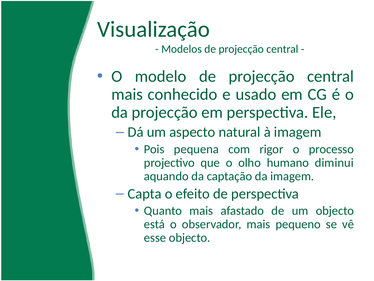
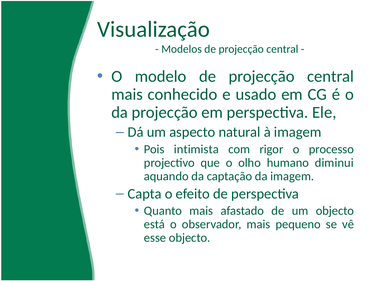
pequena: pequena -> intimista (196, 149)
